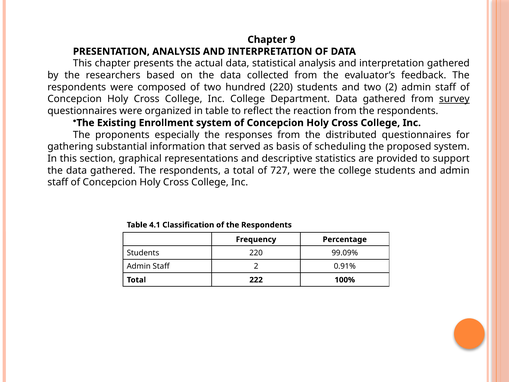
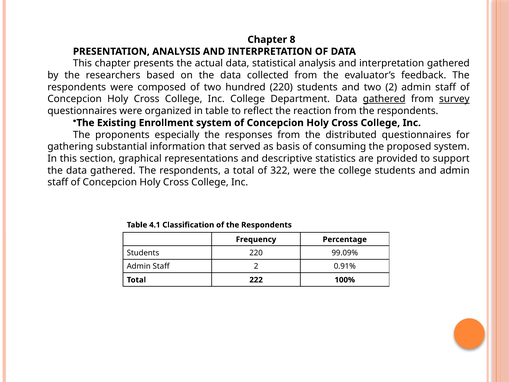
9: 9 -> 8 (293, 40)
gathered underline: none -> present (384, 99)
scheduling: scheduling -> consuming (340, 147)
727: 727 -> 322 (280, 170)
